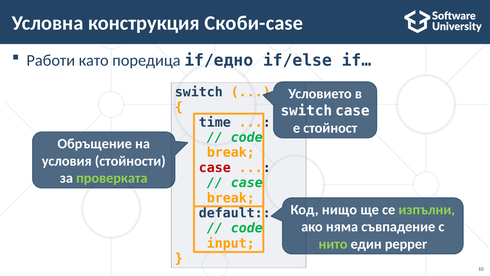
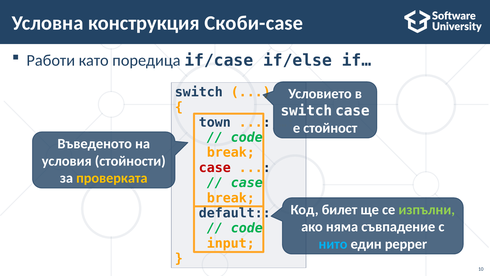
if/едно: if/едно -> if/casе (219, 60)
time: time -> town (215, 122)
Обръщение: Обръщение -> Въведеното (95, 144)
проверката colour: light green -> yellow (112, 178)
нищо: нищо -> билет (340, 209)
нито colour: light green -> light blue (333, 244)
